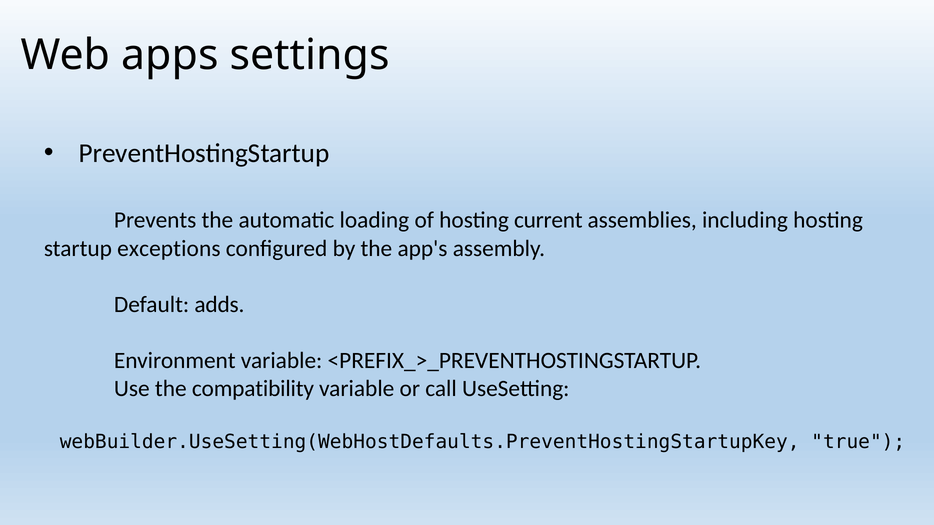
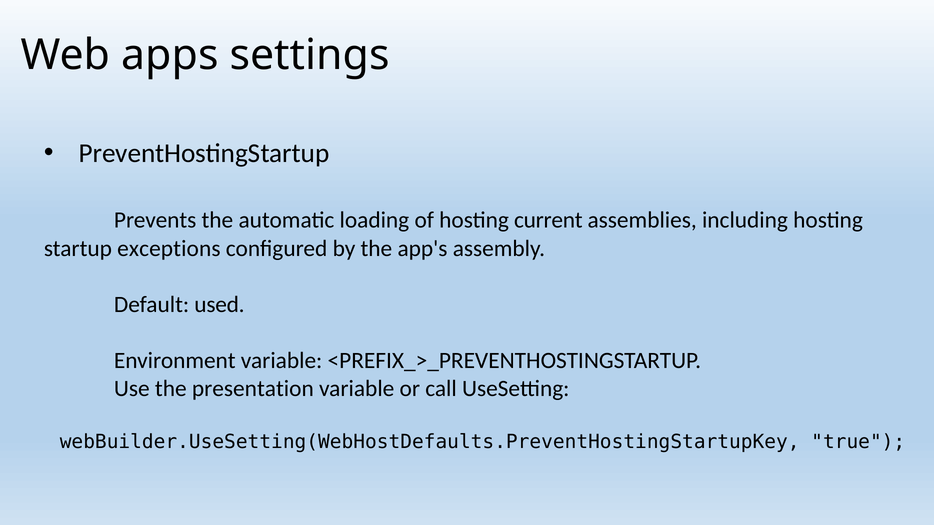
adds: adds -> used (219, 305)
compatibility: compatibility -> presentation (253, 389)
